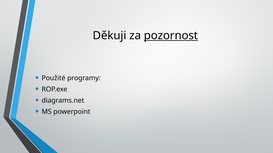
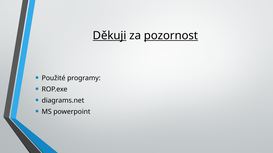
Děkuji underline: none -> present (110, 36)
